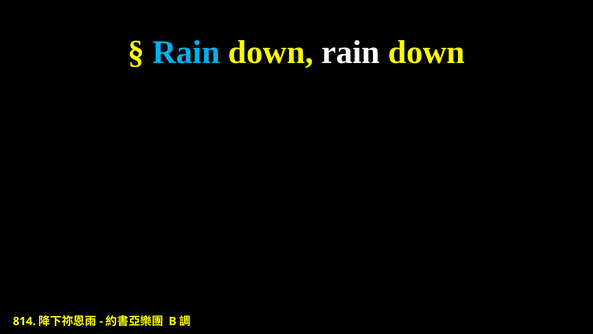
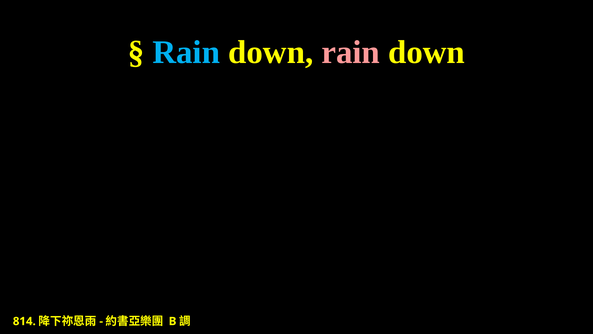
rain colour: white -> pink (351, 52)
